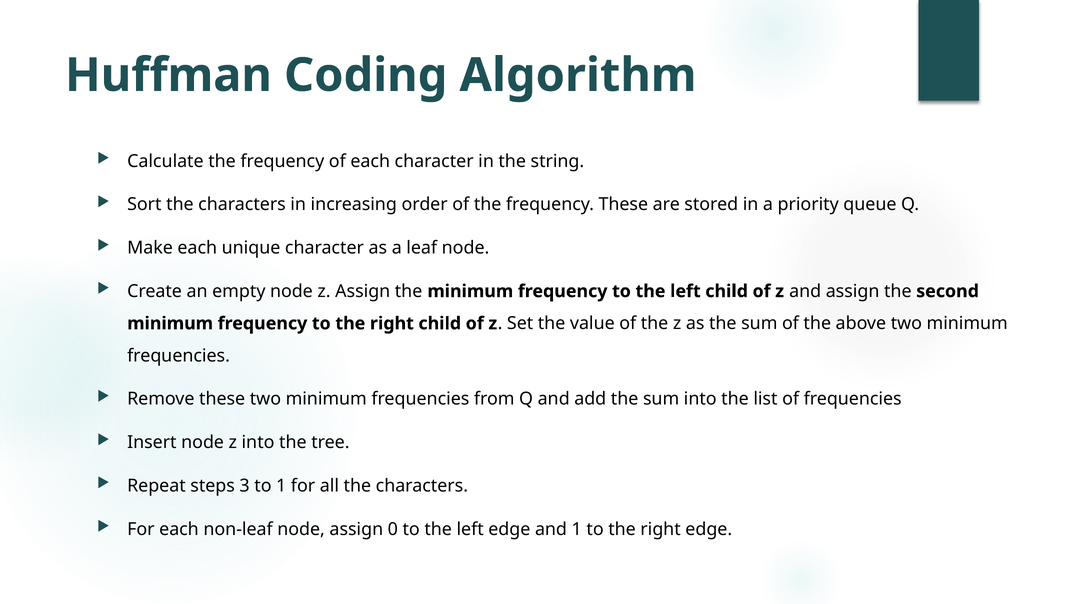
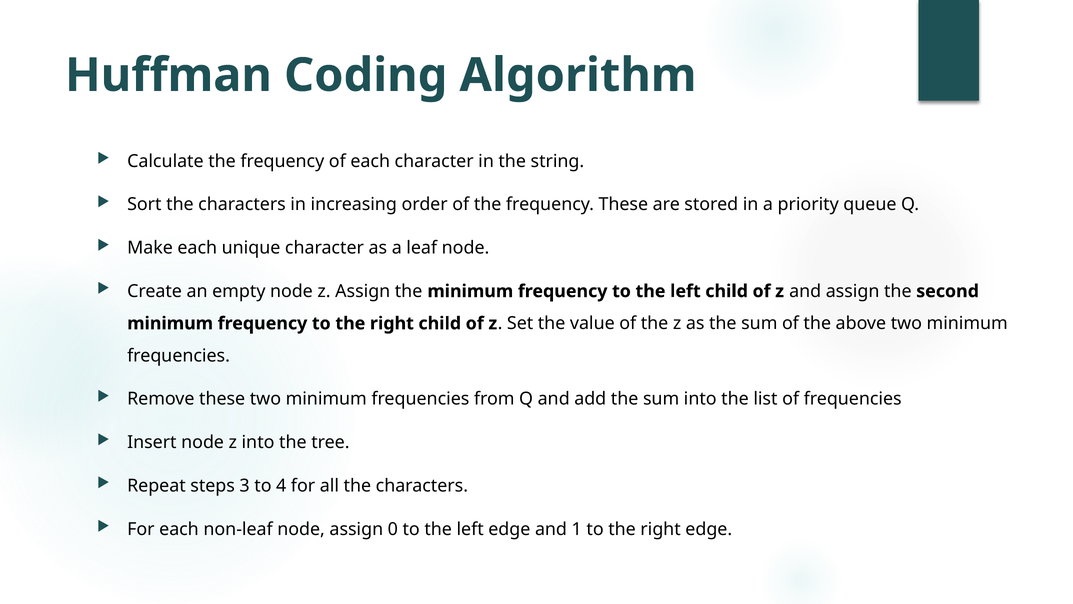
to 1: 1 -> 4 (281, 485)
